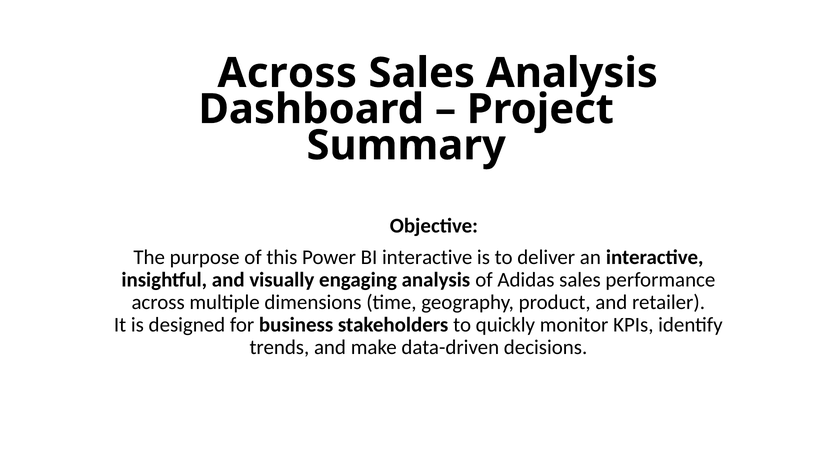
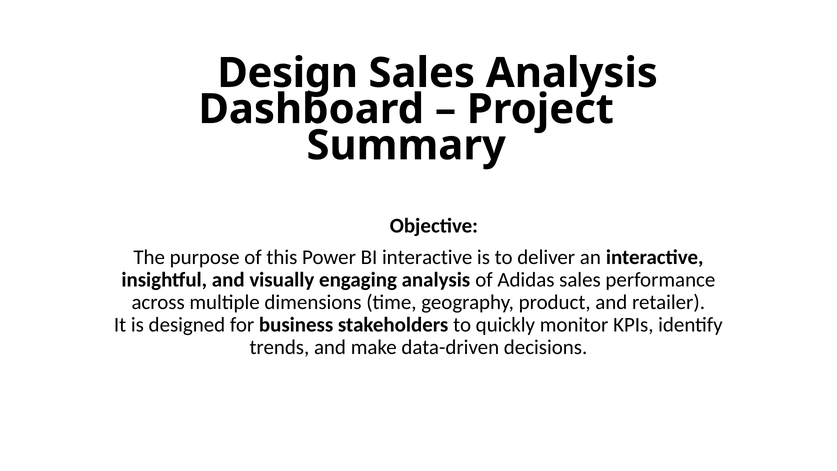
Across: Across -> Design (288, 73)
